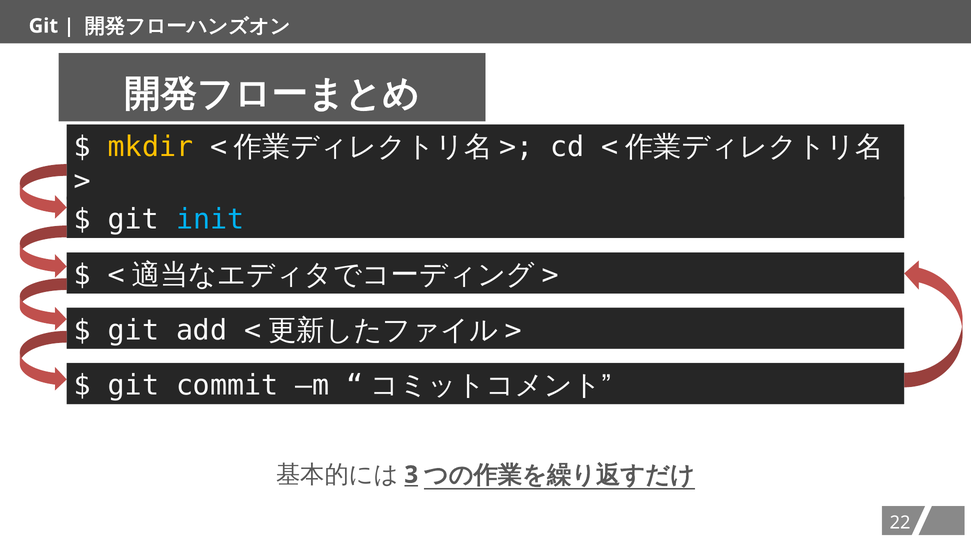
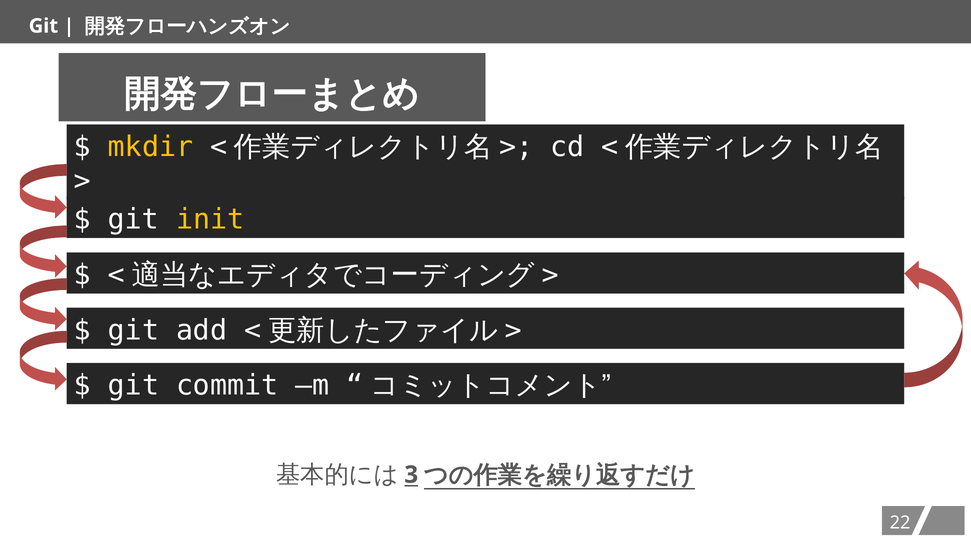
init colour: light blue -> yellow (210, 219)
